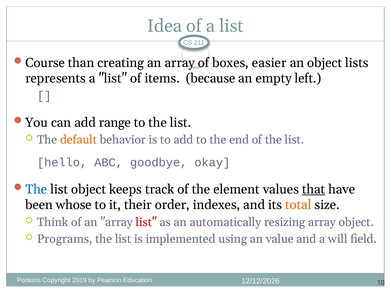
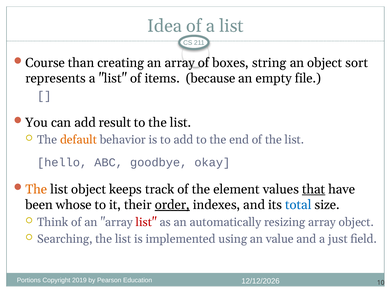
easier: easier -> string (269, 63)
lists: lists -> sort (357, 63)
left: left -> file (308, 78)
range: range -> result (115, 123)
The colour: blue -> orange (36, 189)
order underline: none -> present (172, 205)
total colour: orange -> blue (298, 205)
Programs: Programs -> Searching (65, 239)
will: will -> just (338, 239)
